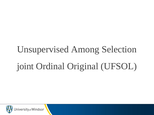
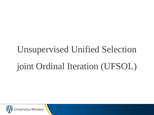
Among: Among -> Unified (85, 50)
Original: Original -> Iteration (83, 66)
